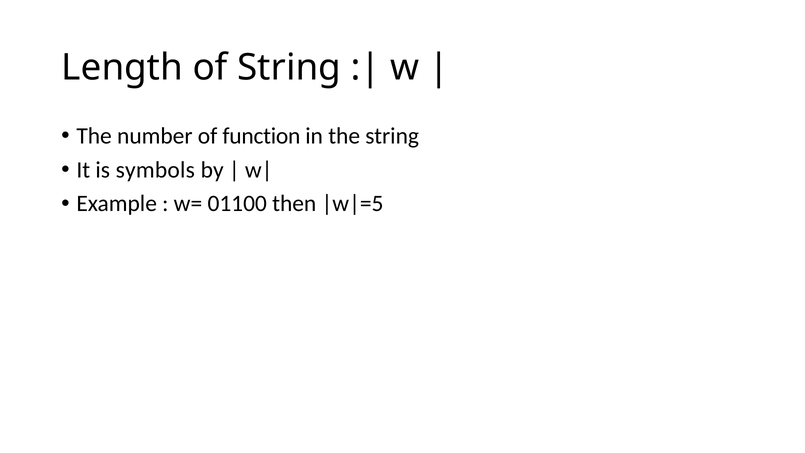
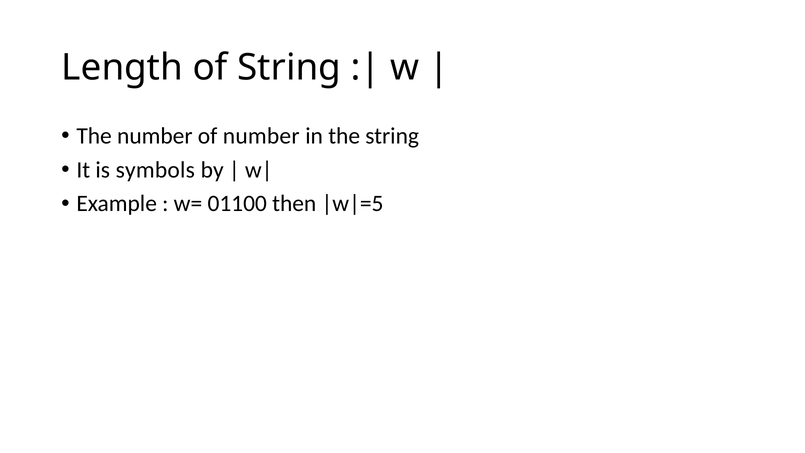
of function: function -> number (261, 136)
